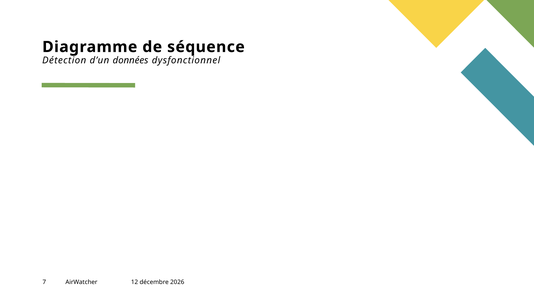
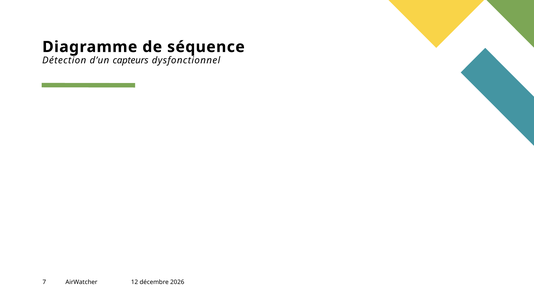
données: données -> capteurs (131, 60)
